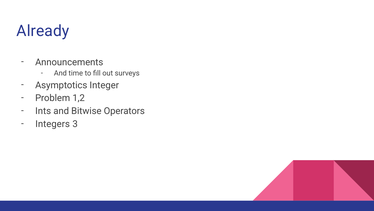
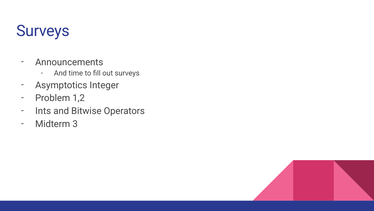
Already: Already -> Surveys (43, 31)
Integers: Integers -> Midterm (53, 124)
